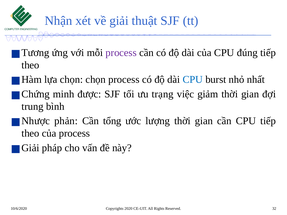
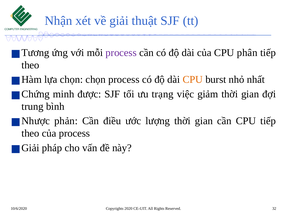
đúng: đúng -> phân (247, 53)
CPU colour: blue -> orange (193, 80)
tổng: tổng -> điều (112, 121)
